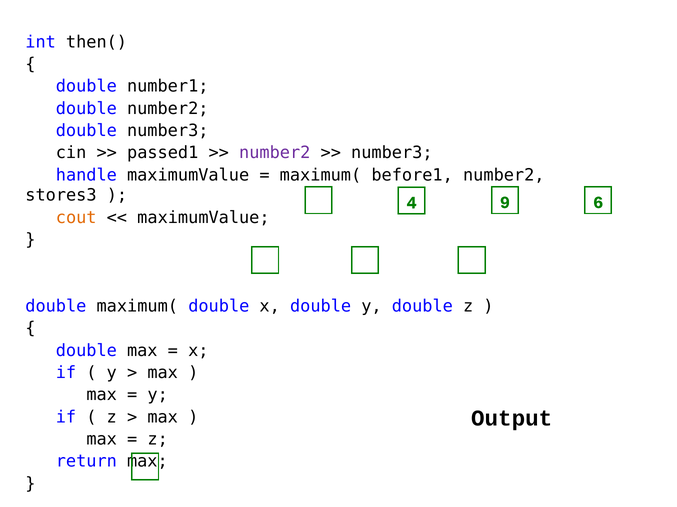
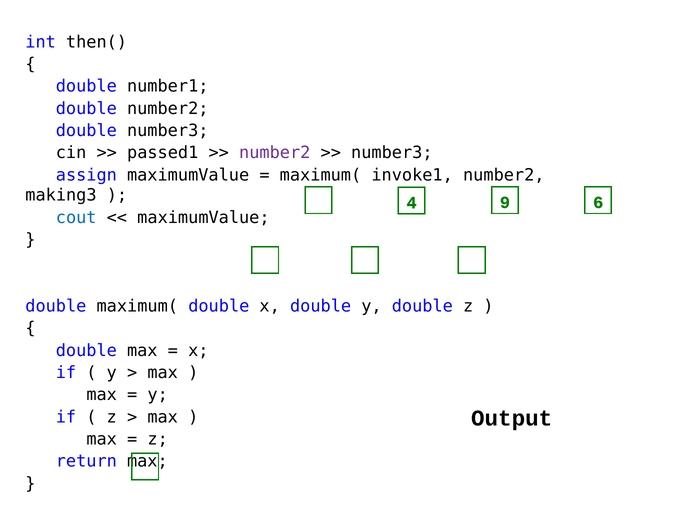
handle: handle -> assign (86, 175)
before1: before1 -> invoke1 (412, 175)
stores3: stores3 -> making3 (61, 196)
cout colour: orange -> blue (76, 218)
